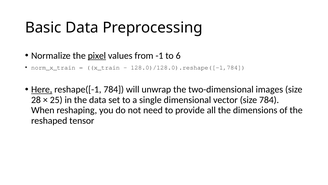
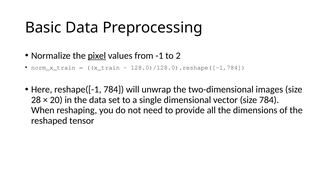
6: 6 -> 2 (178, 55)
Here underline: present -> none (42, 89)
25: 25 -> 20 (56, 100)
